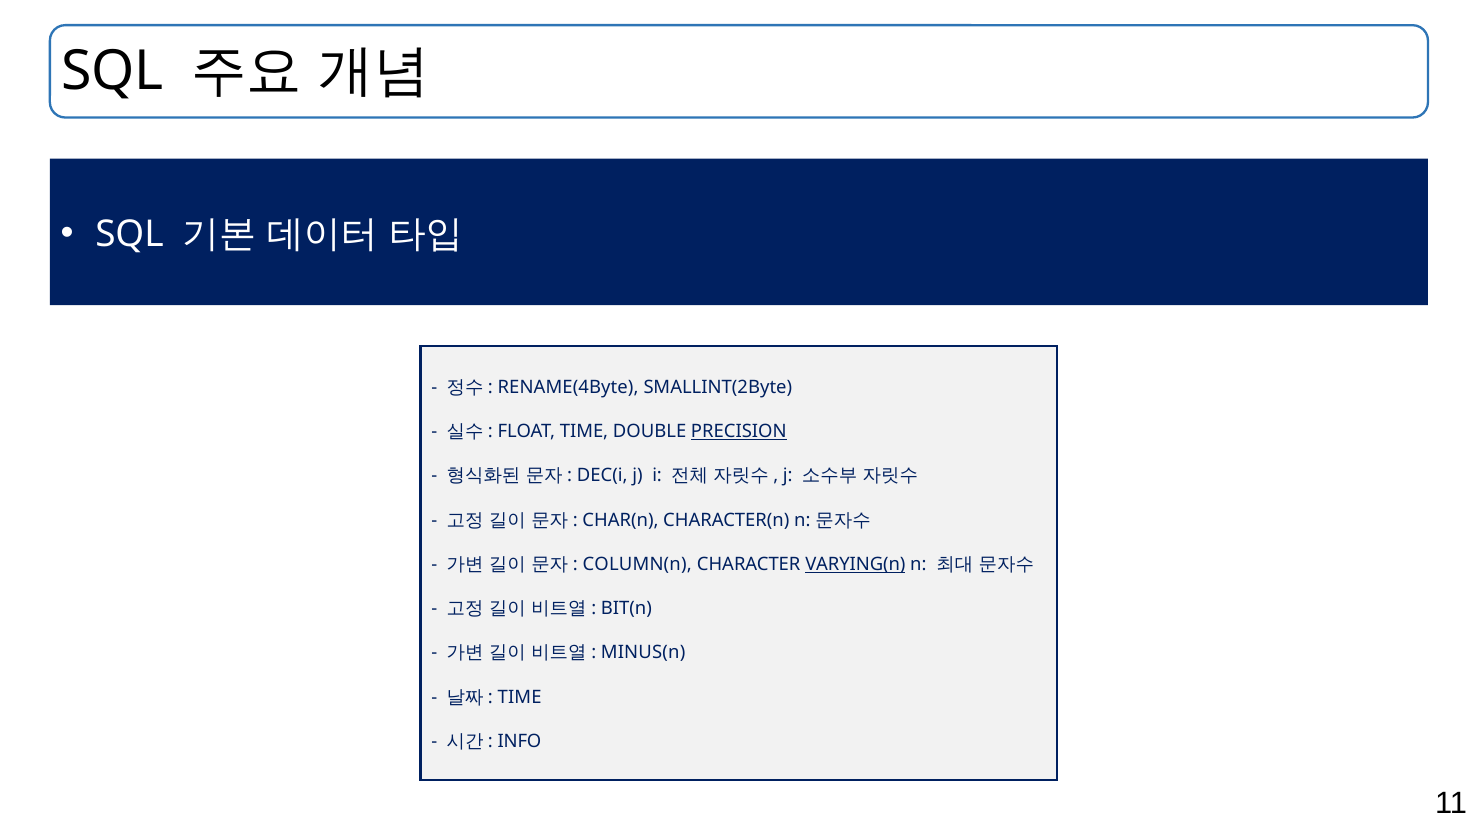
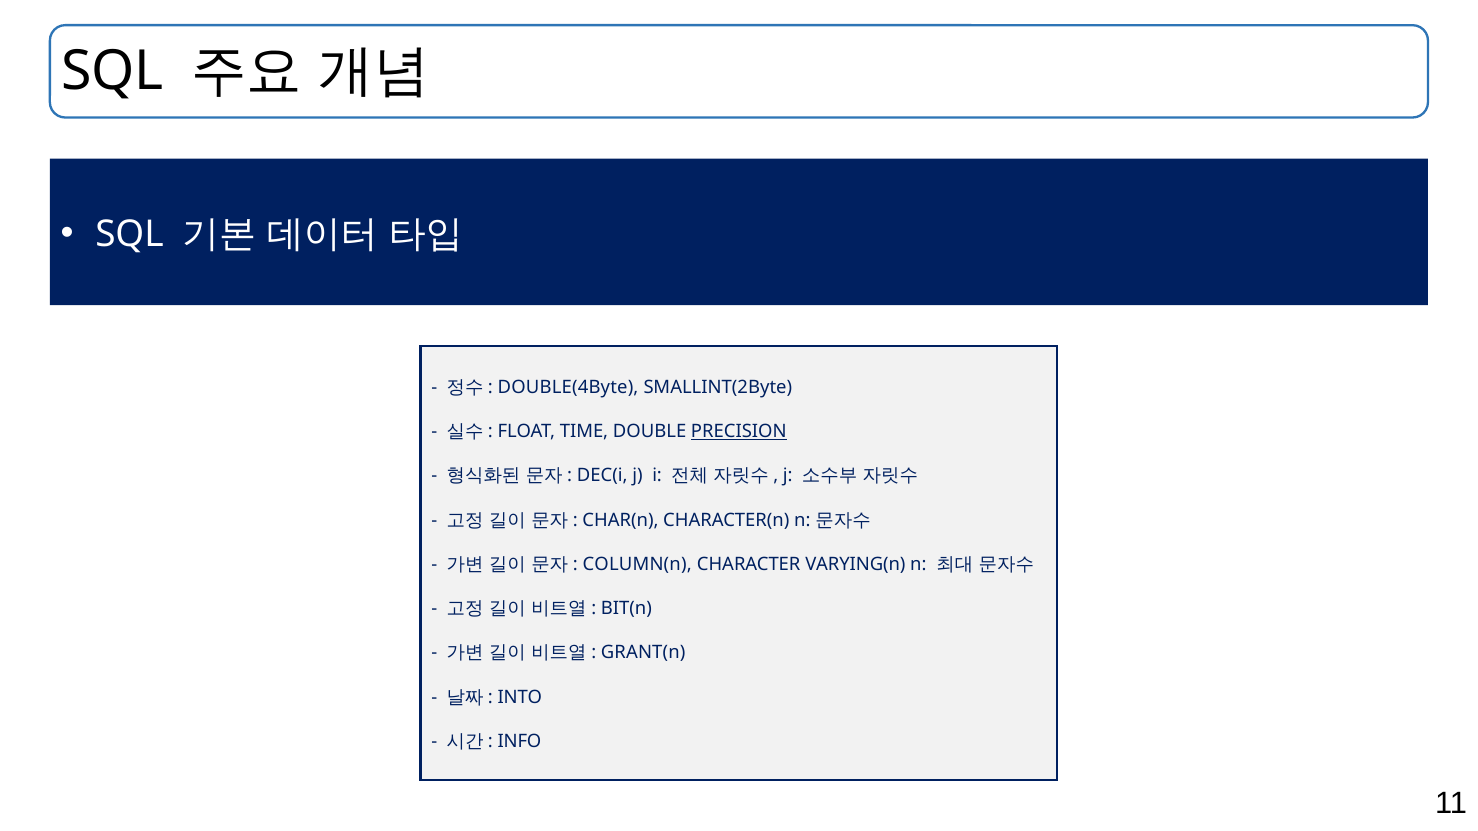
RENAME(4Byte: RENAME(4Byte -> DOUBLE(4Byte (568, 387)
VARYING(n underline: present -> none (855, 565)
MINUS(n: MINUS(n -> GRANT(n (643, 653)
TIME: TIME -> INTO (520, 698)
